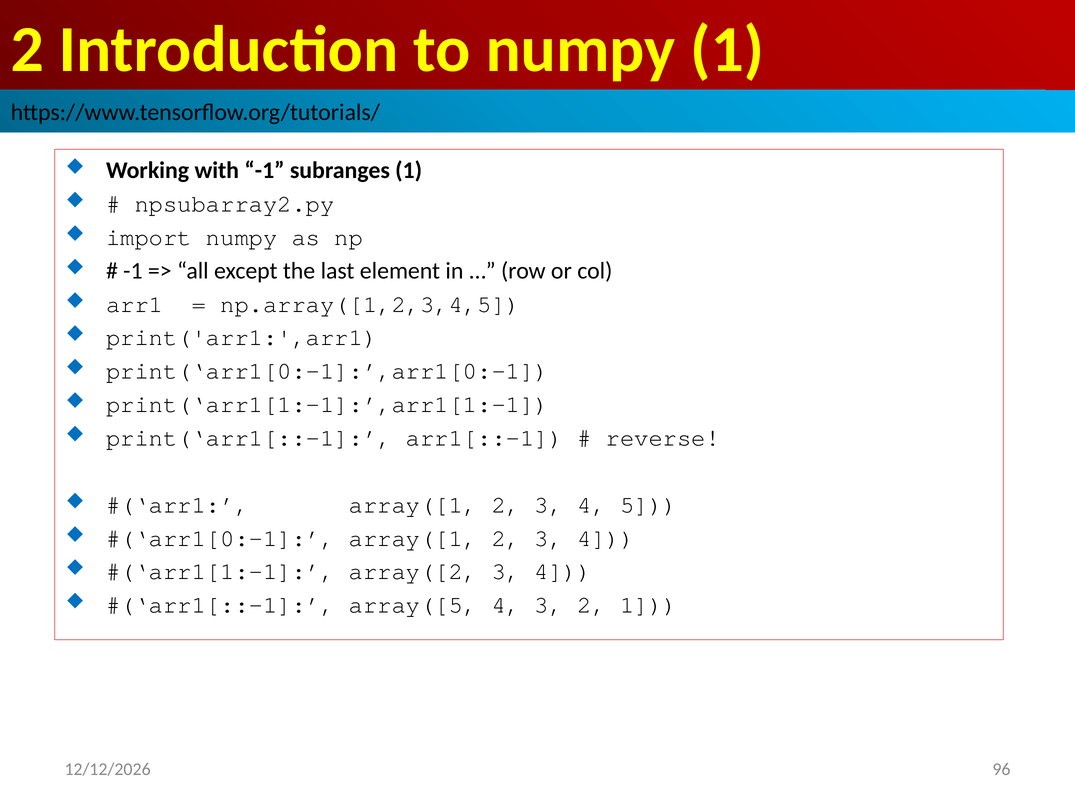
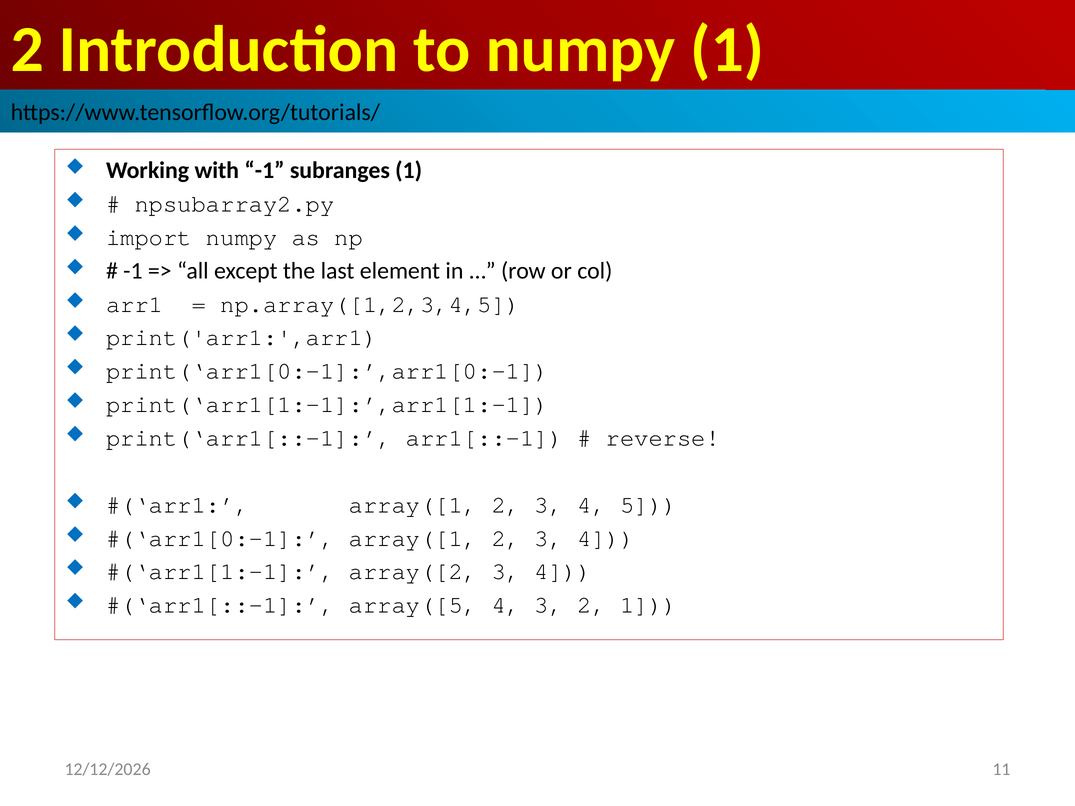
96: 96 -> 11 (1001, 770)
